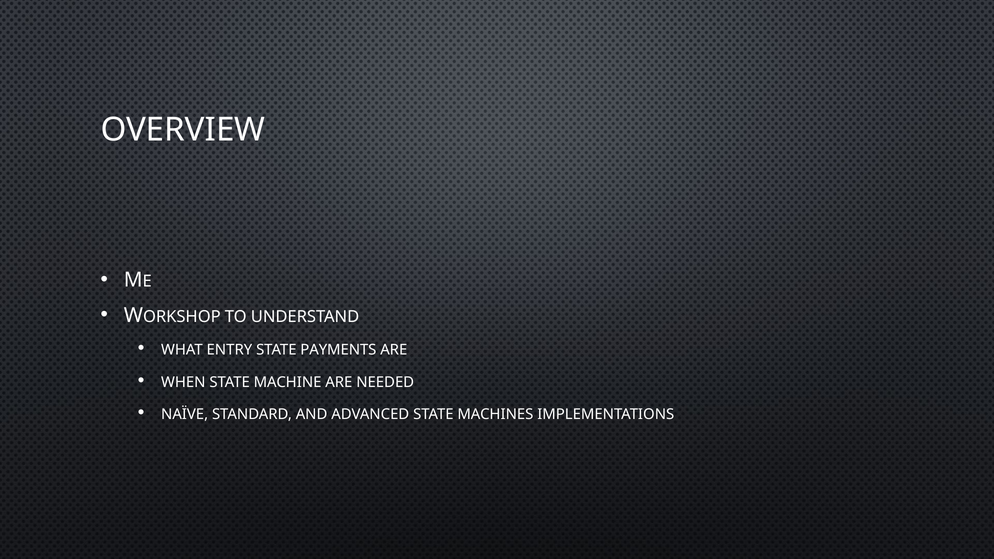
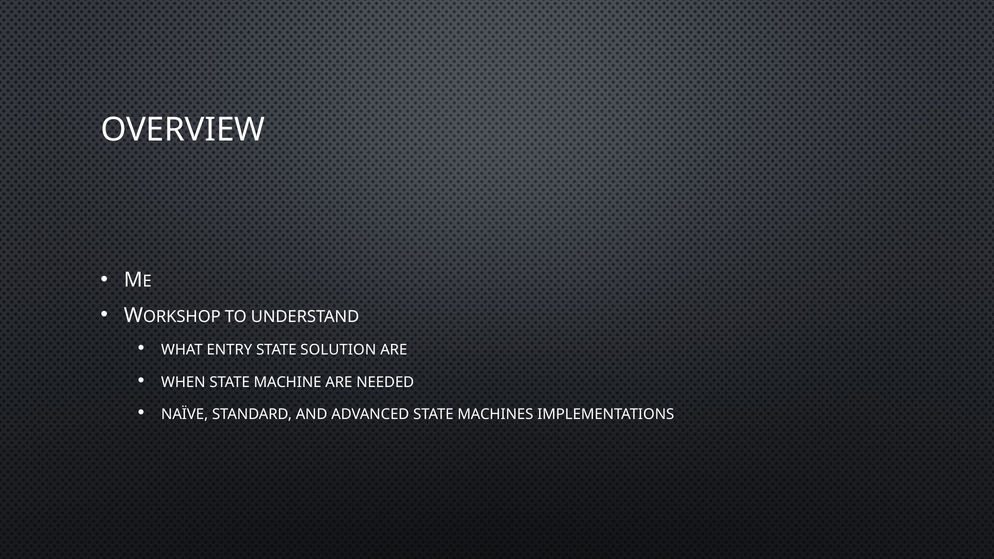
PAYMENTS: PAYMENTS -> SOLUTION (338, 350)
